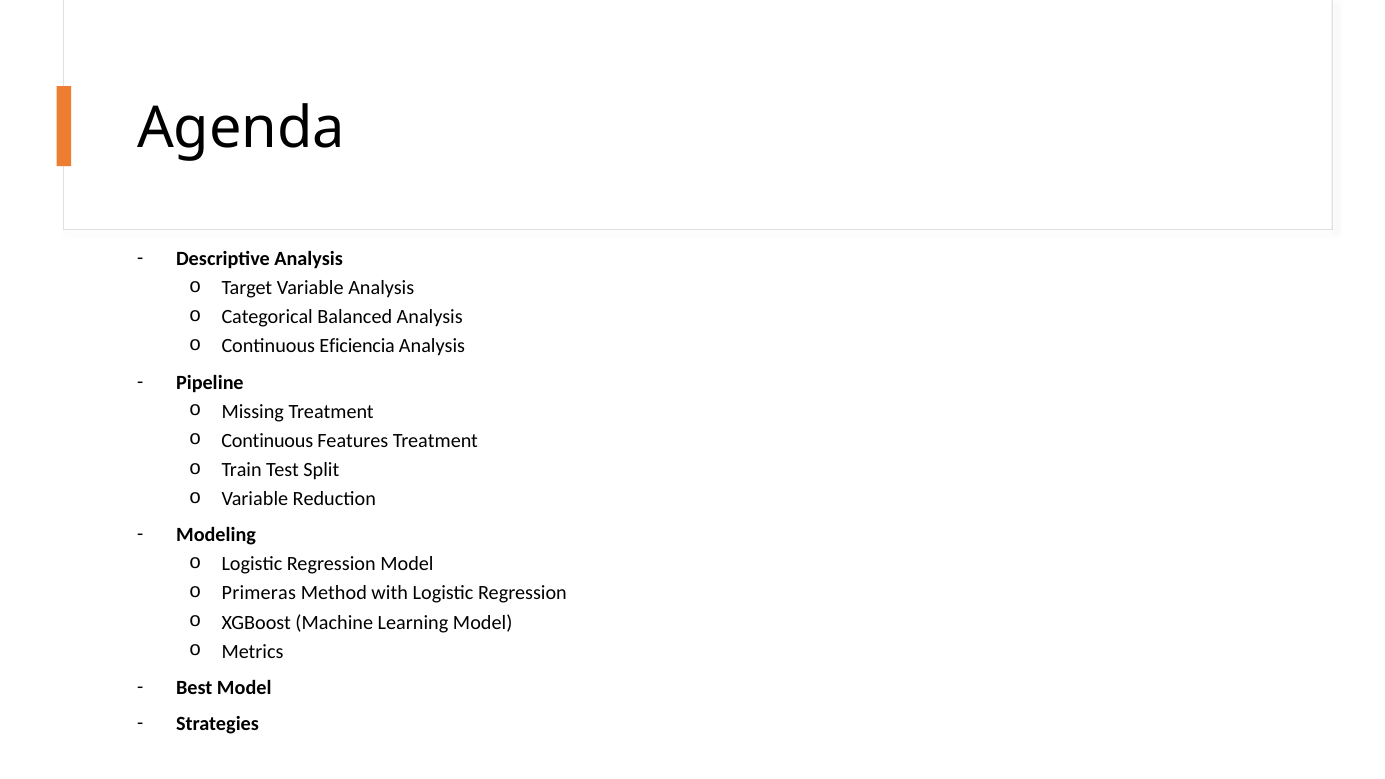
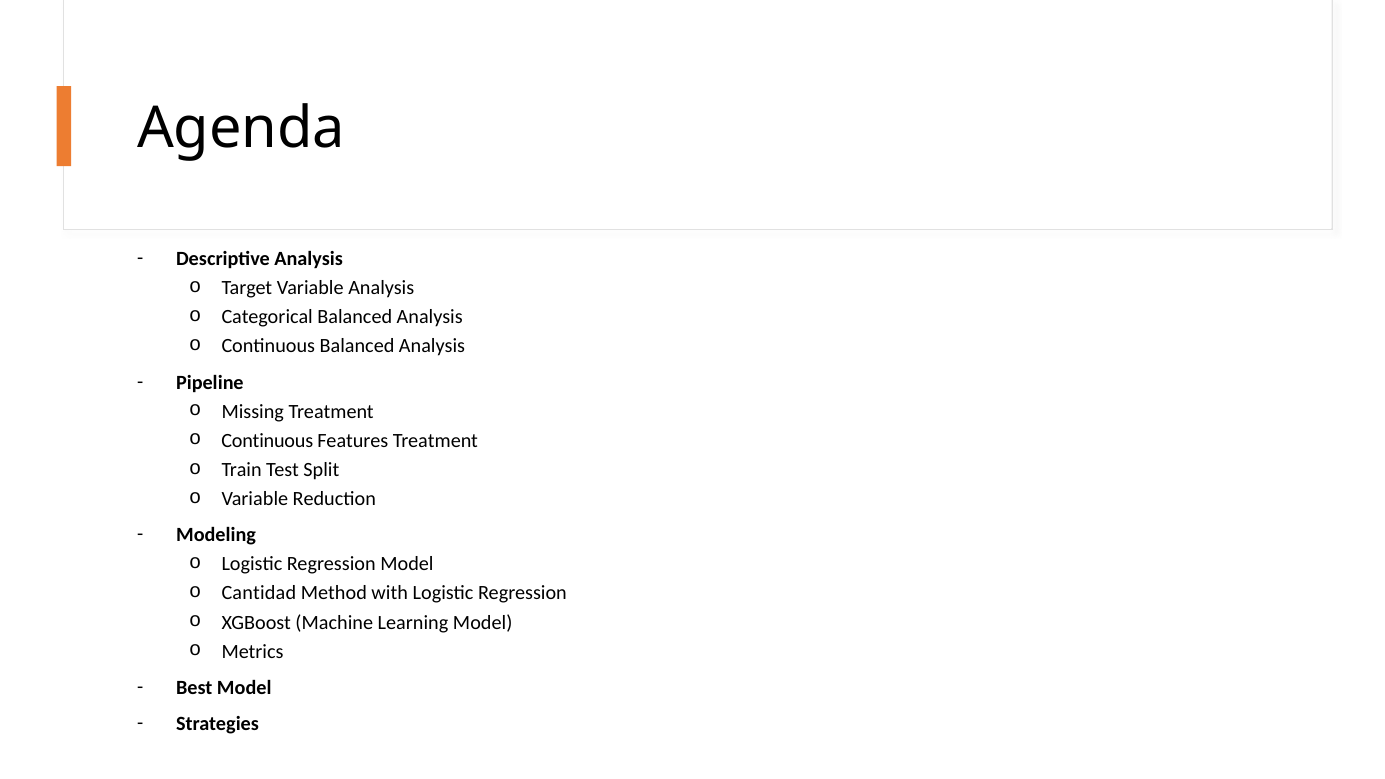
Continuous Eficiencia: Eficiencia -> Balanced (357, 346)
Primeras: Primeras -> Cantidad (259, 593)
